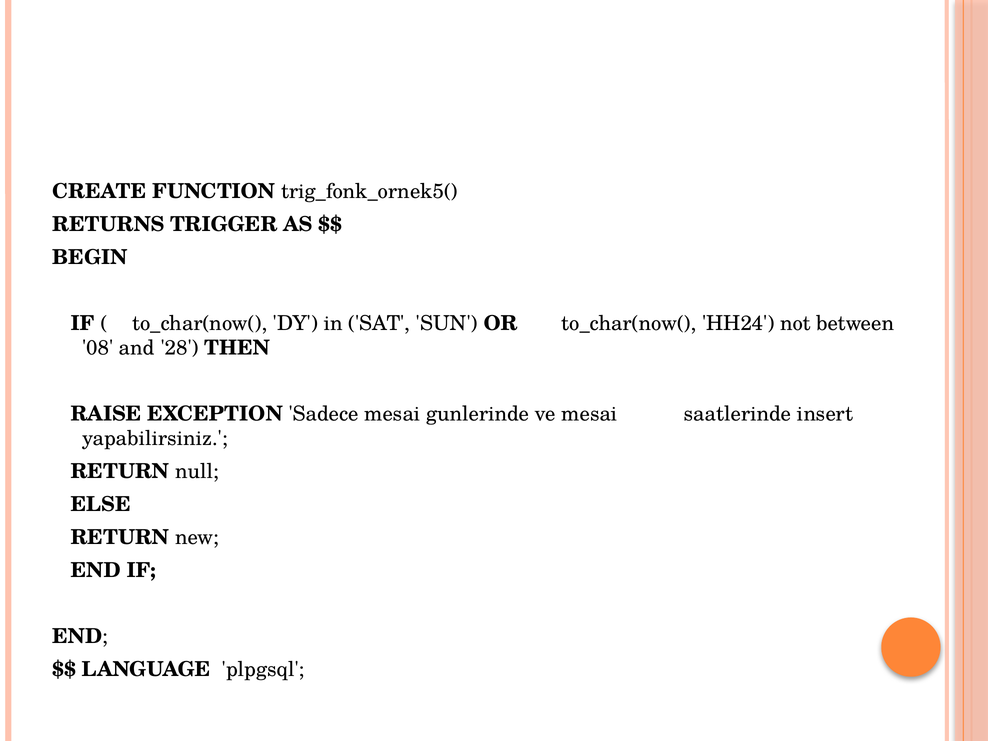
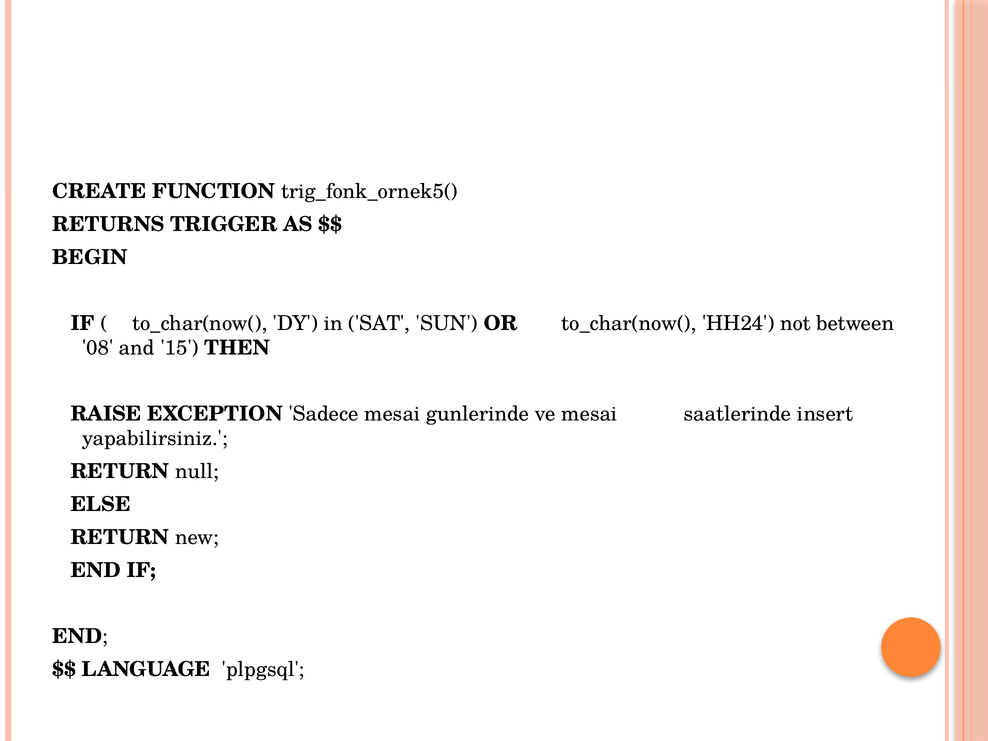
28: 28 -> 15 (180, 348)
